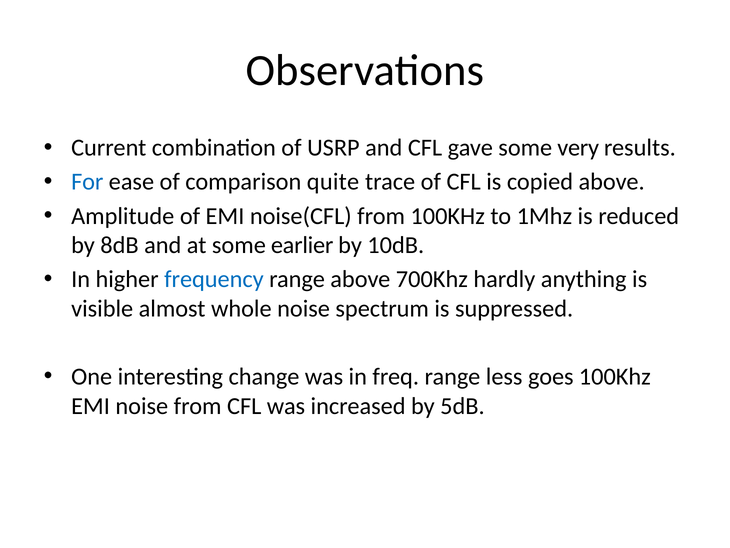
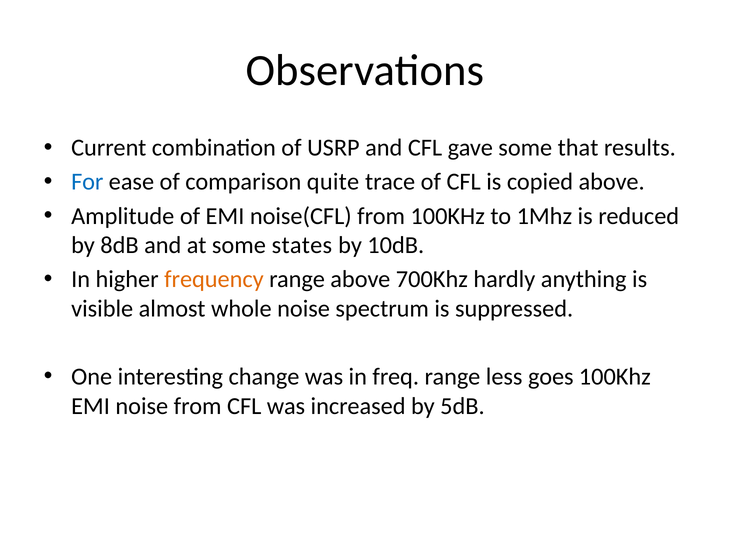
very: very -> that (578, 148)
earlier: earlier -> states (302, 245)
frequency colour: blue -> orange (214, 279)
